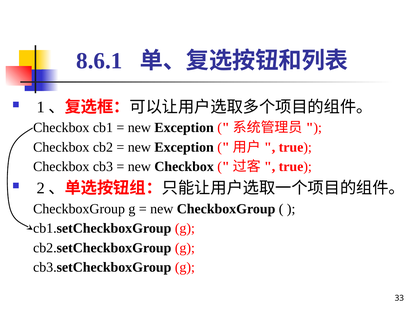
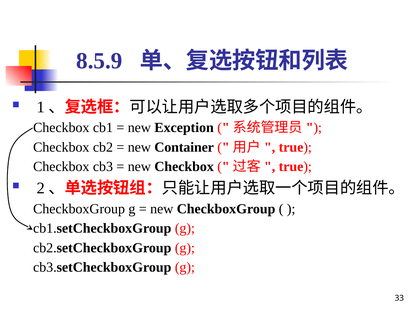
8.6.1: 8.6.1 -> 8.5.9 (99, 61)
Exception: Exception -> Container (184, 147)
